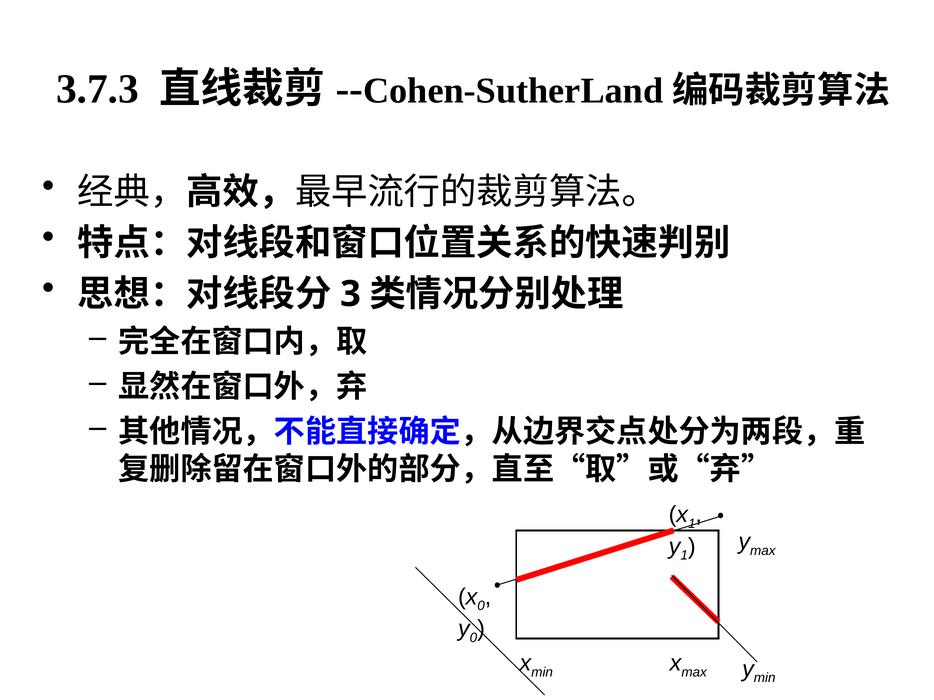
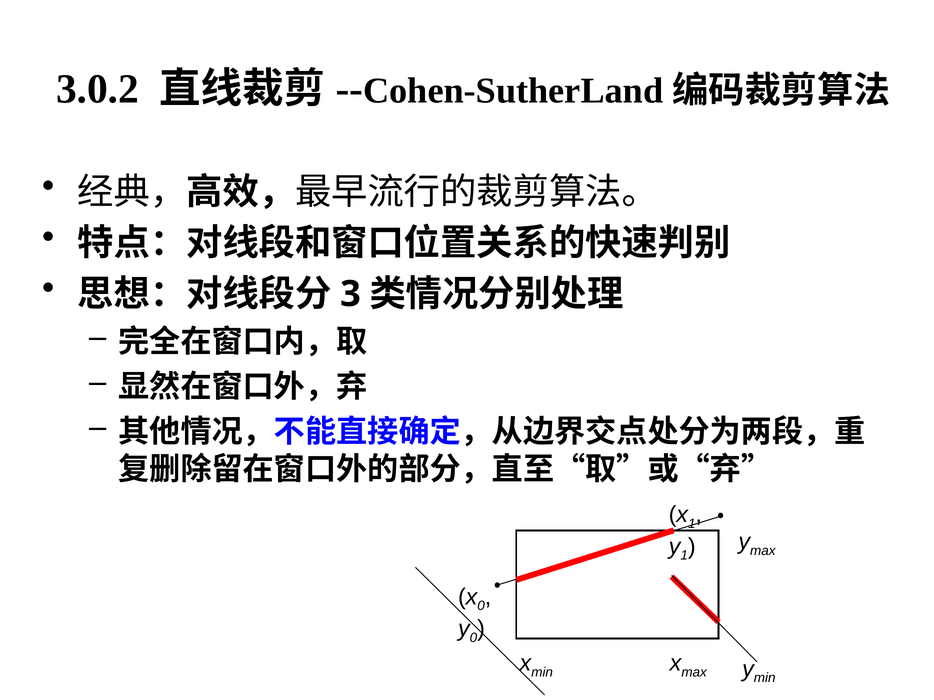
3.7.3: 3.7.3 -> 3.0.2 (98, 89)
